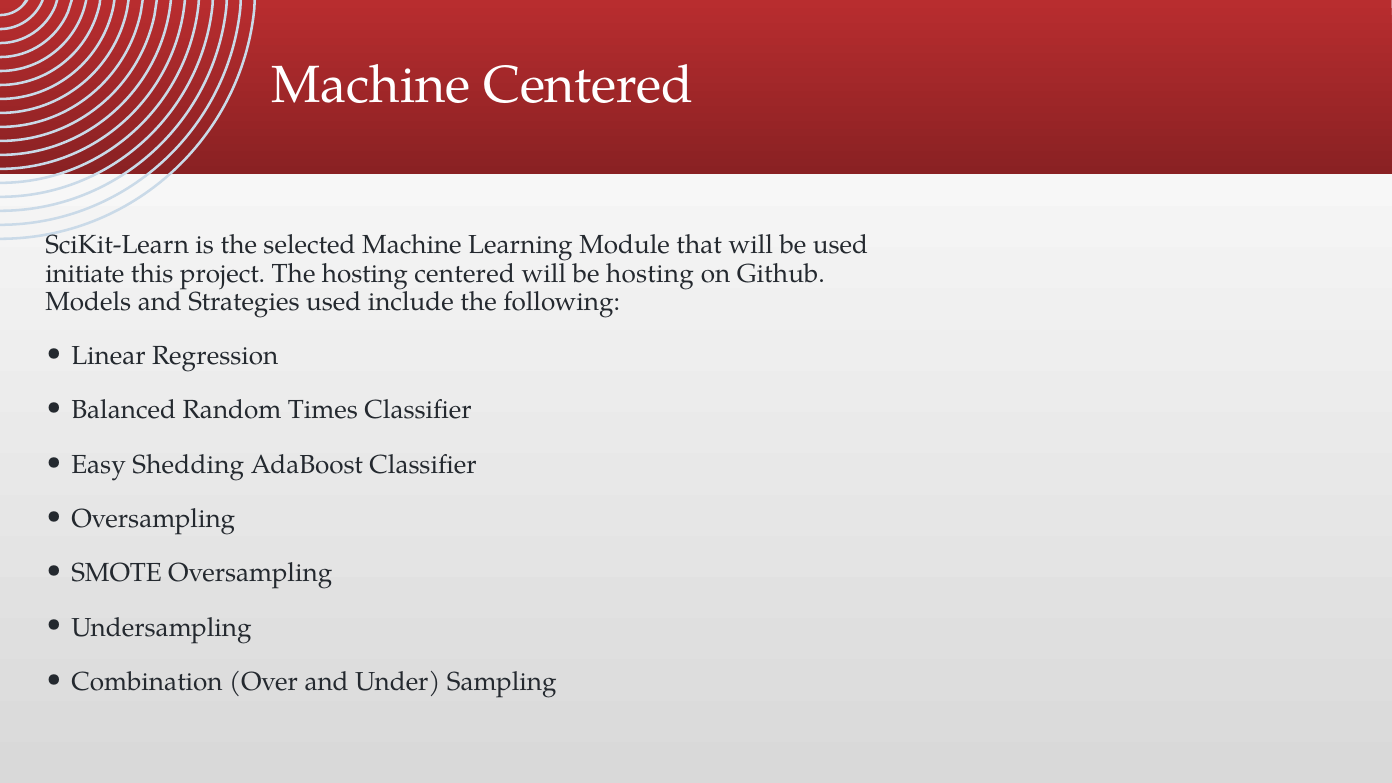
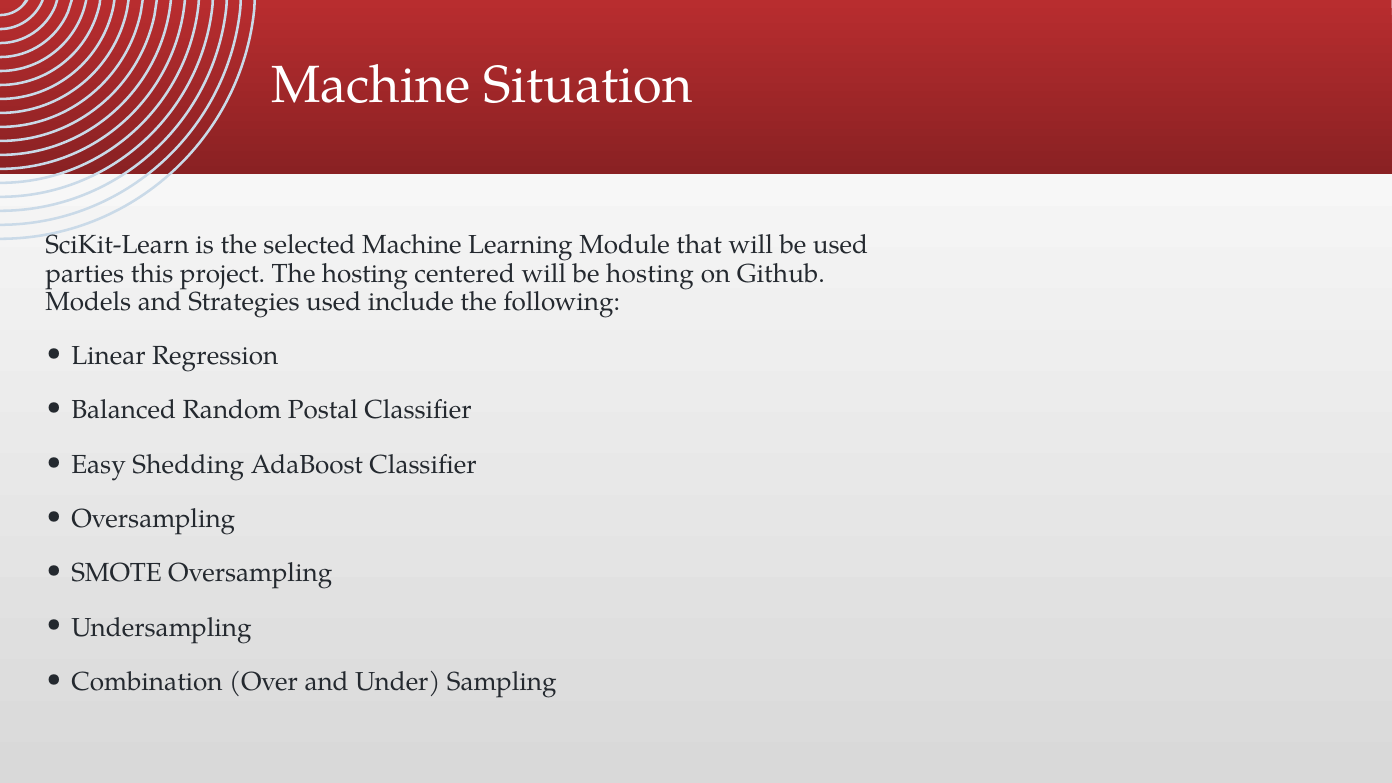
Machine Centered: Centered -> Situation (588, 85)
initiate: initiate -> parties (85, 274)
Times: Times -> Postal (323, 410)
